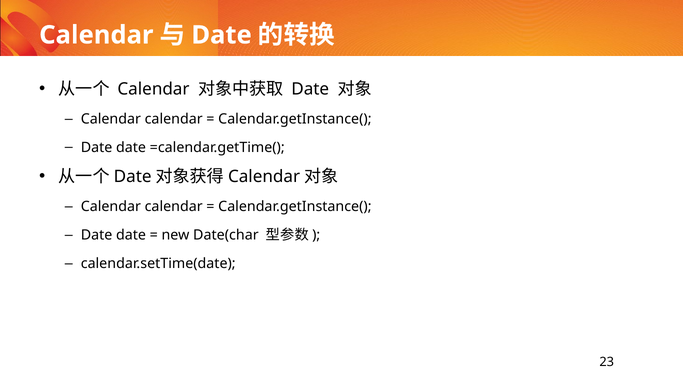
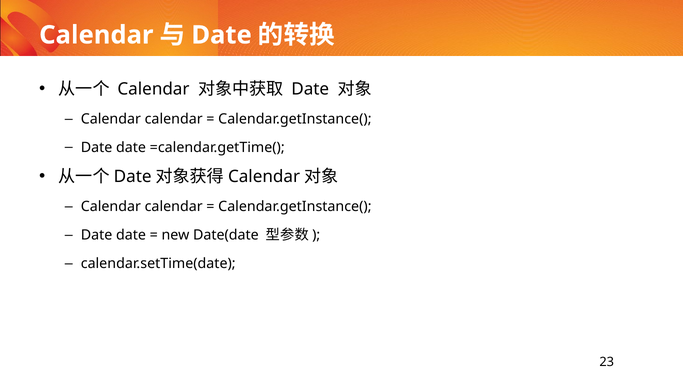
Date(char: Date(char -> Date(date (226, 235)
